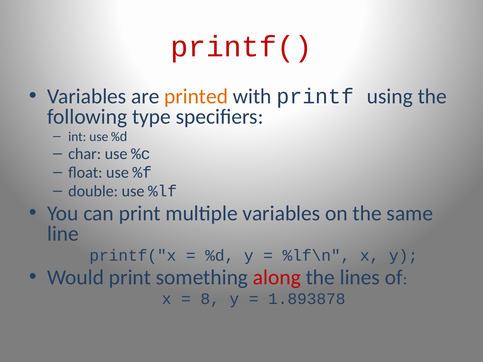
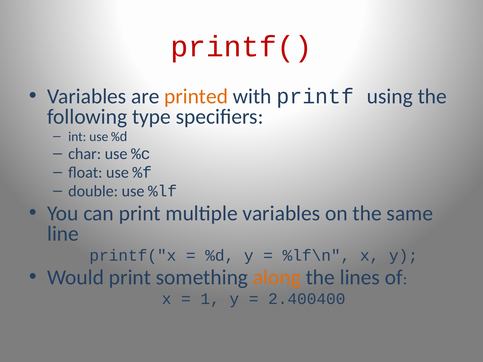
along colour: red -> orange (277, 278)
8: 8 -> 1 (210, 299)
1.893878: 1.893878 -> 2.400400 (307, 299)
